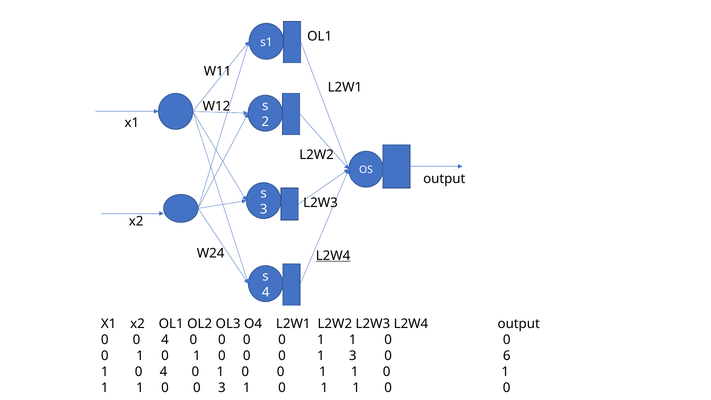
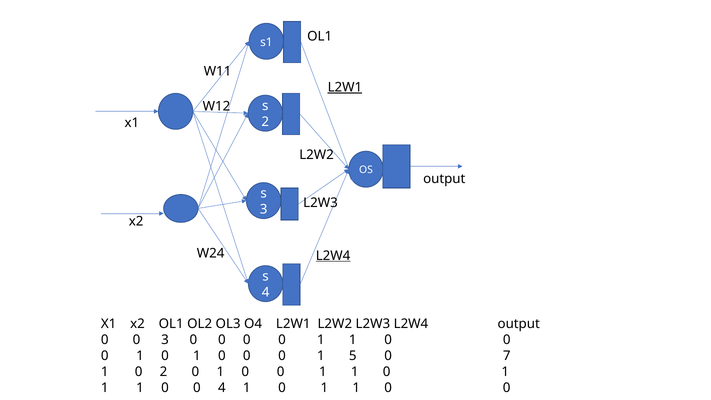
L2W1 underline: none -> present (345, 87)
0 0 4: 4 -> 3 (165, 340)
1 3: 3 -> 5 (353, 356)
6: 6 -> 7 (507, 356)
1 0 4: 4 -> 2 (163, 372)
0 3: 3 -> 4 (222, 388)
